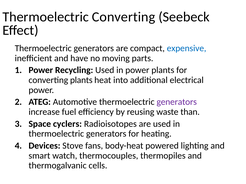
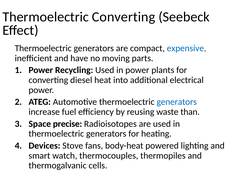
converting plants: plants -> diesel (81, 80)
generators colour: purple -> blue (177, 102)
cyclers: cyclers -> precise (68, 124)
